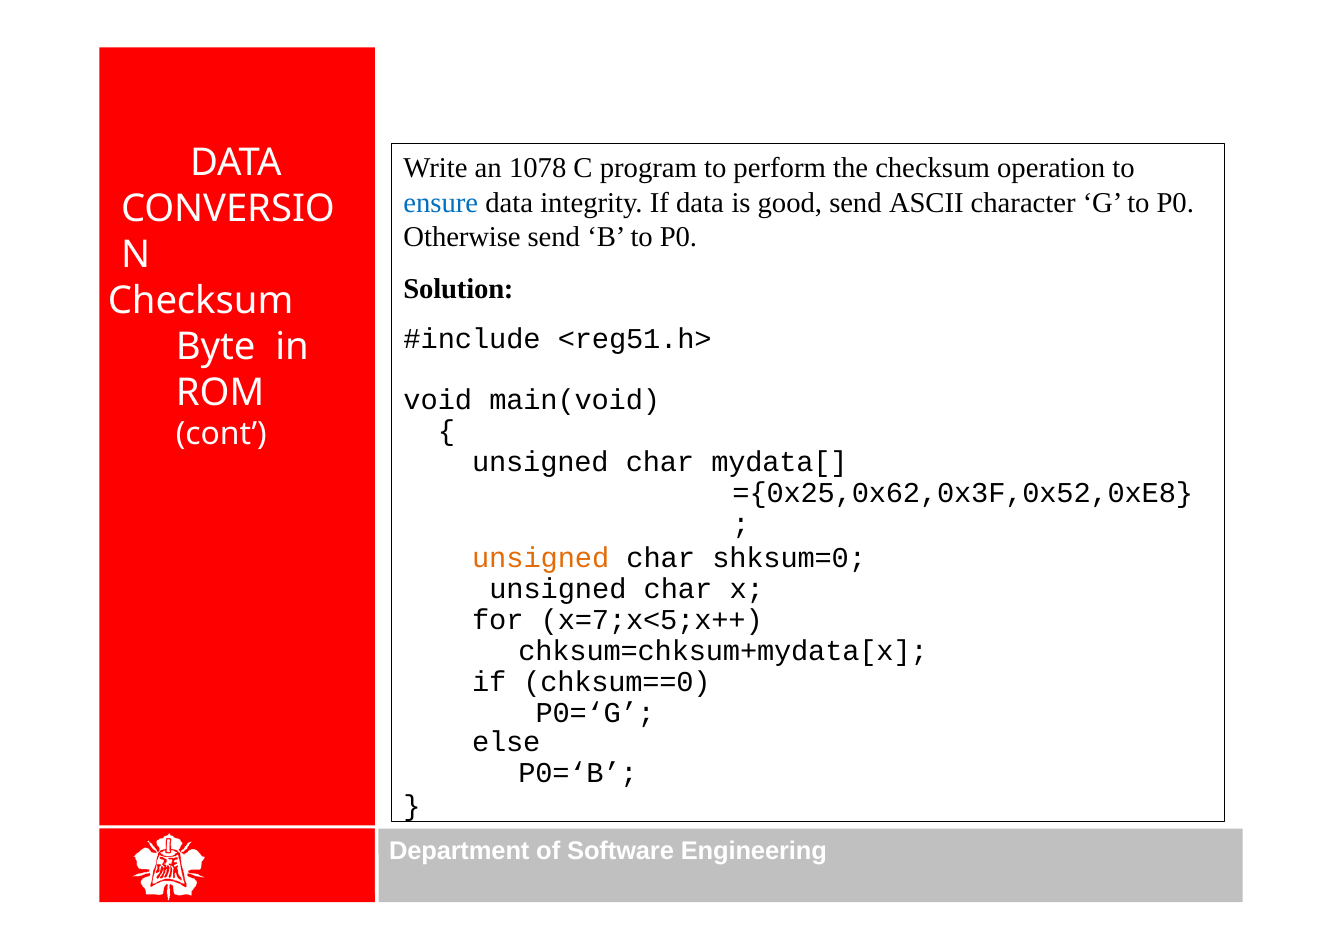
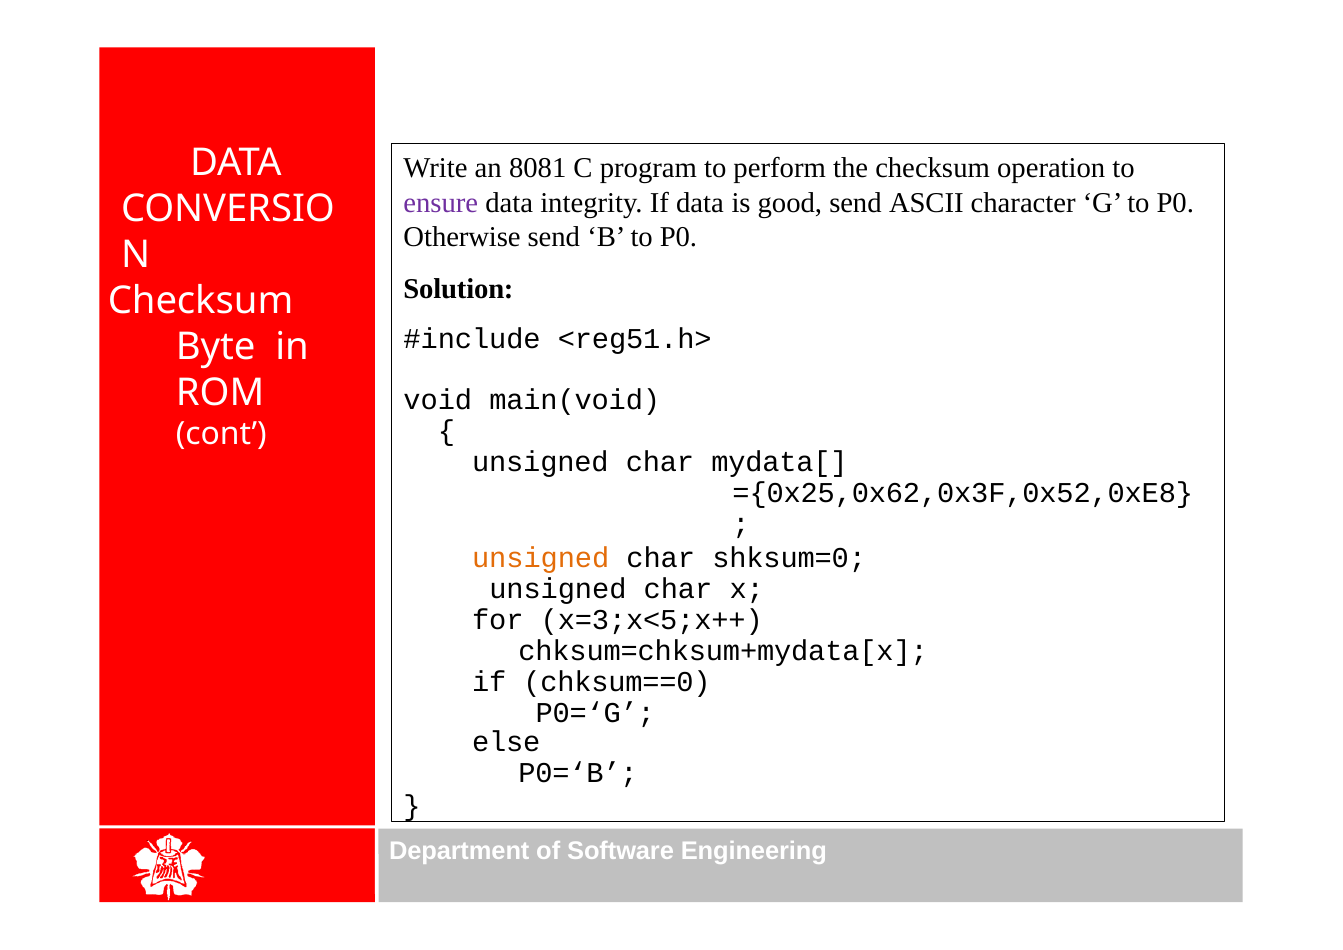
1078: 1078 -> 8081 (538, 168)
ensure colour: blue -> purple (441, 203)
x=7;x<5;x++: x=7;x<5;x++ -> x=3;x<5;x++ (652, 620)
